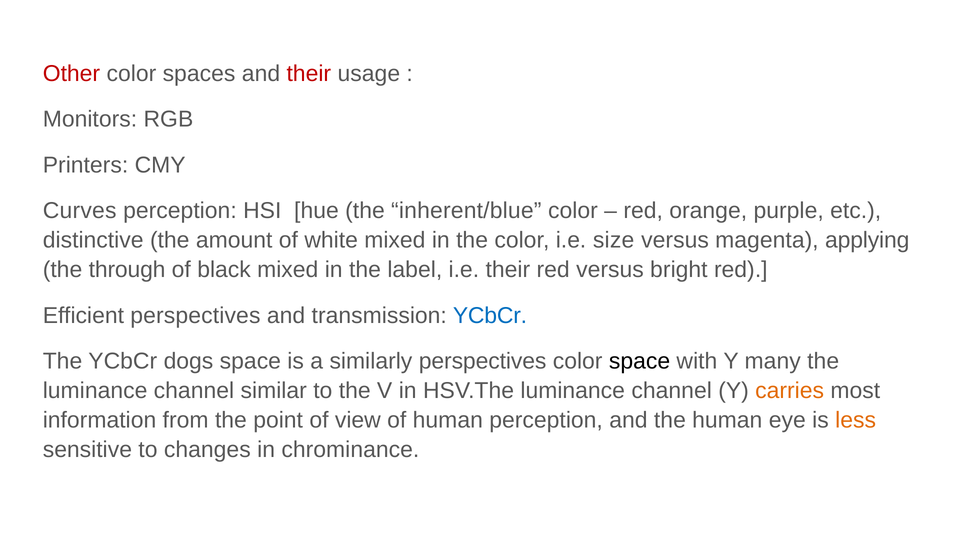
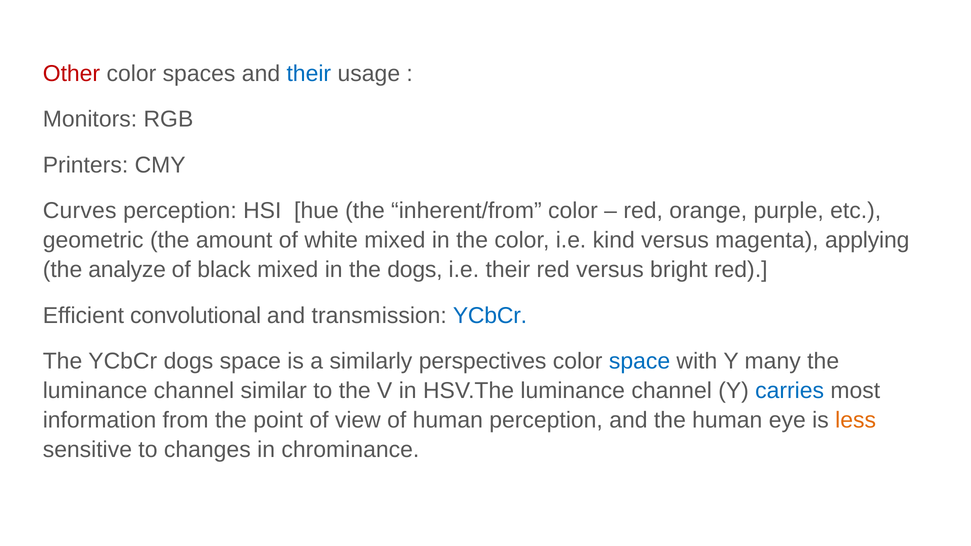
their colour: red -> blue (309, 74)
inherent/blue: inherent/blue -> inherent/from (466, 211)
distinctive: distinctive -> geometric (93, 240)
size: size -> kind (614, 240)
through: through -> analyze (127, 270)
the label: label -> dogs (415, 270)
Efficient perspectives: perspectives -> convolutional (196, 316)
space colour: black -> blue (640, 361)
carries colour: orange -> blue (790, 391)
